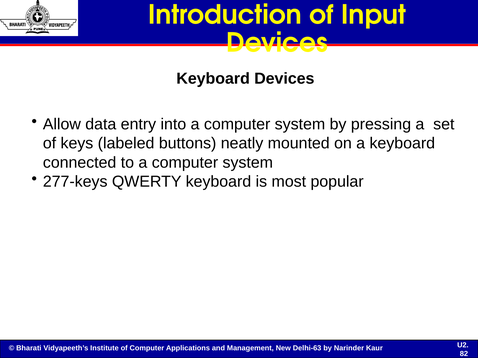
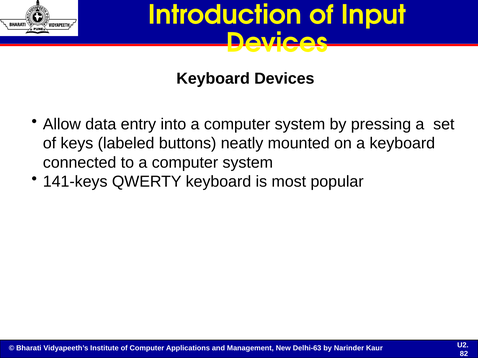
277-keys: 277-keys -> 141-keys (75, 182)
